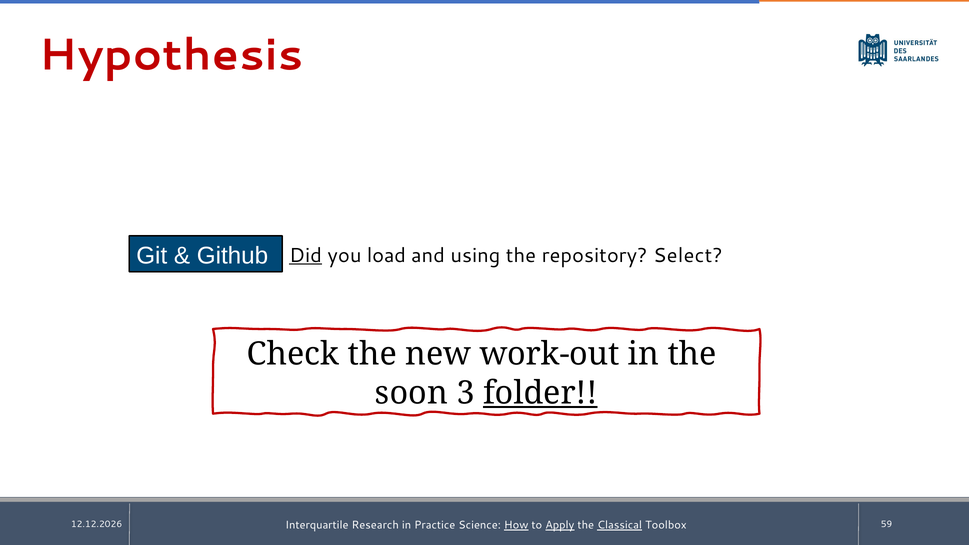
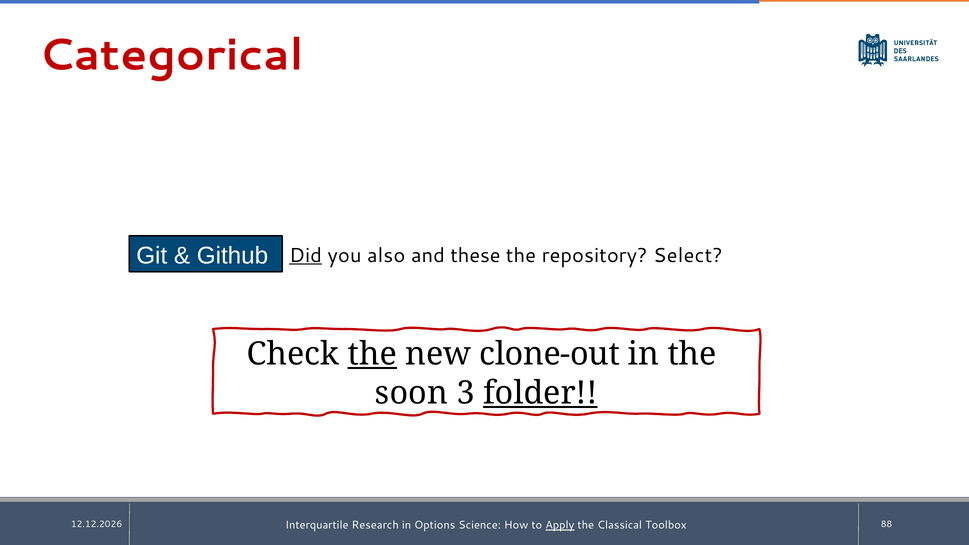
Hypothesis: Hypothesis -> Categorical (171, 55)
load: load -> also (386, 255)
using: using -> these (475, 255)
the underline: none -> present (372, 354)
work-out: work-out -> clone-out (550, 354)
Practice: Practice -> Options (435, 525)
How underline: present -> none (516, 525)
Classical underline: present -> none (620, 525)
59: 59 -> 88 (887, 524)
